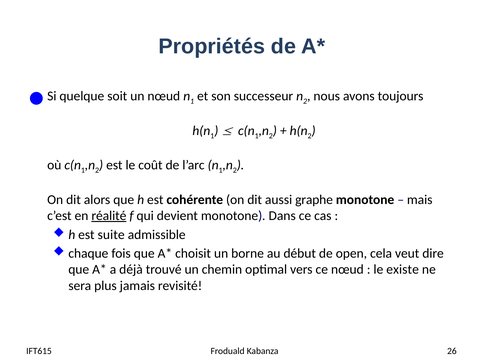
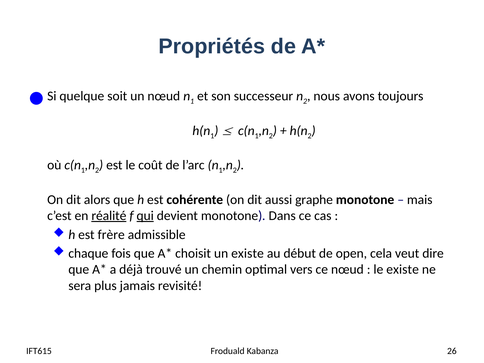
qui underline: none -> present (145, 216)
suite: suite -> frère (111, 235)
un borne: borne -> existe (247, 253)
